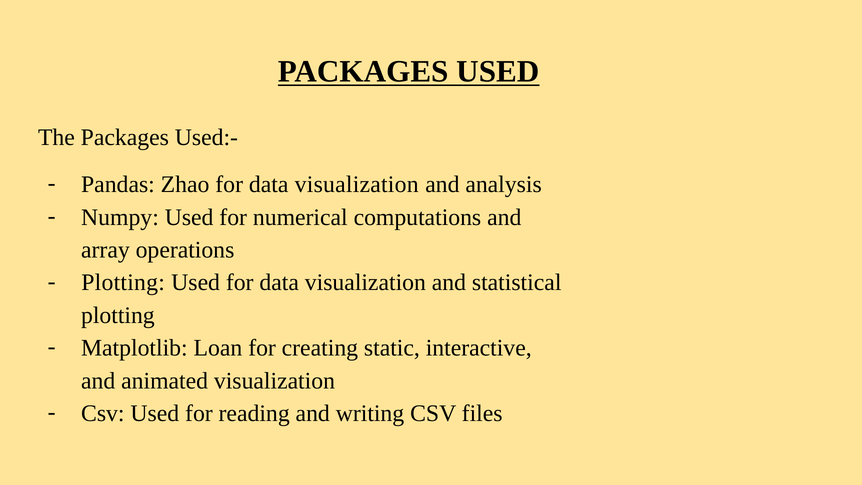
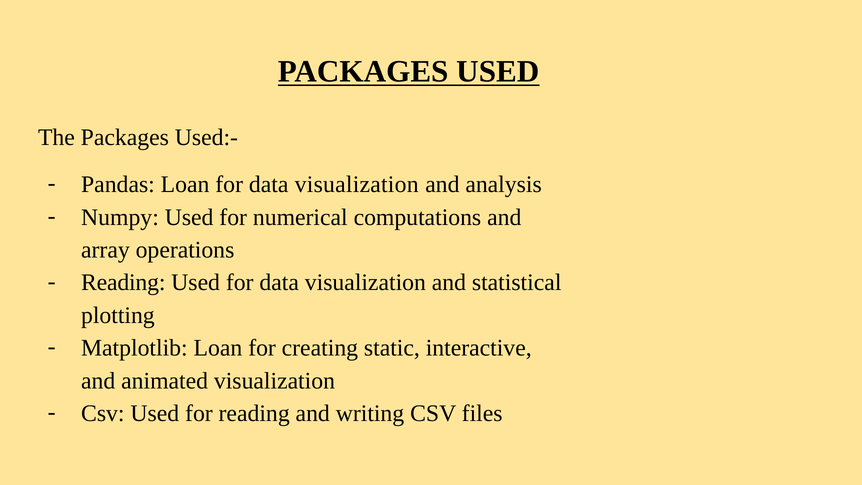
Pandas Zhao: Zhao -> Loan (185, 184)
Plotting: Plotting -> Reading (123, 283)
